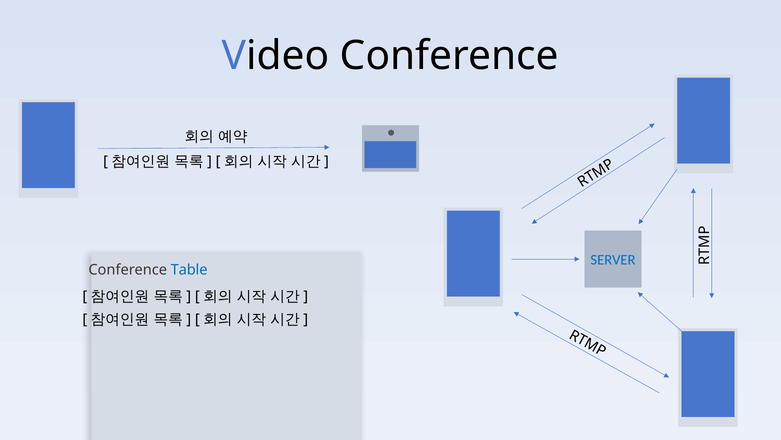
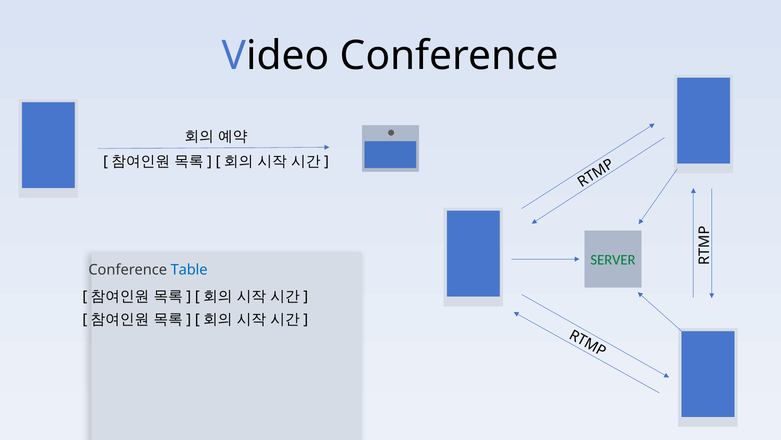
SERVER colour: blue -> green (613, 260)
